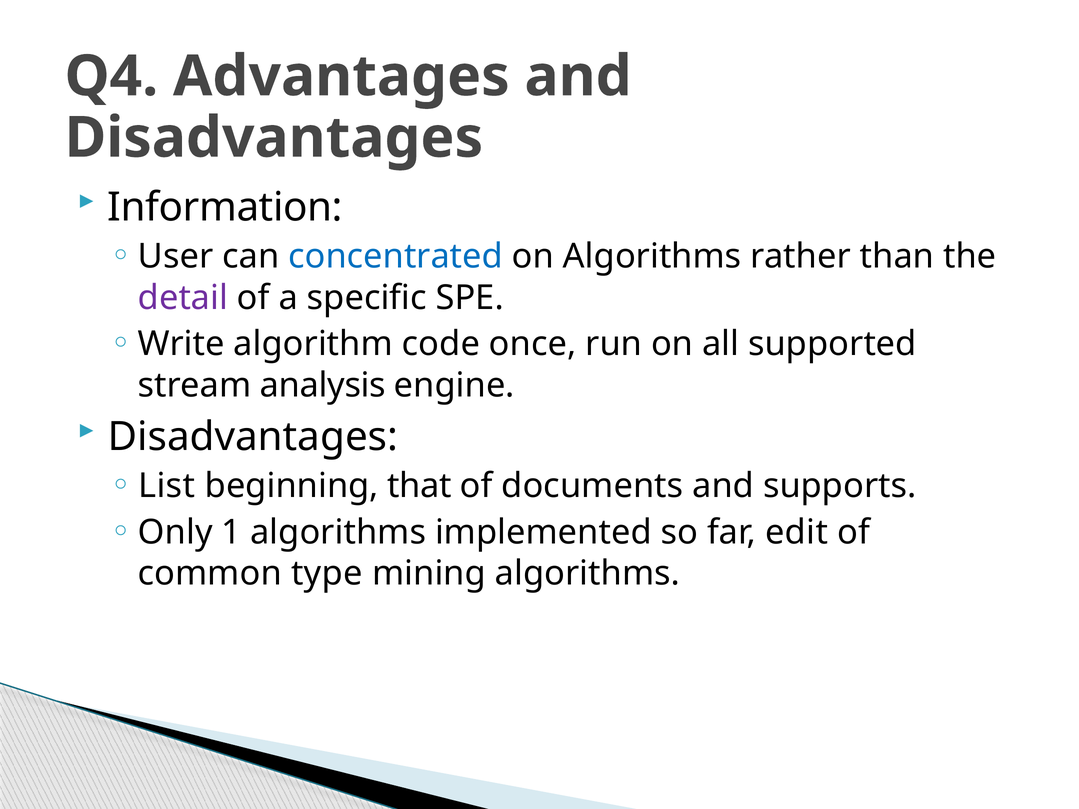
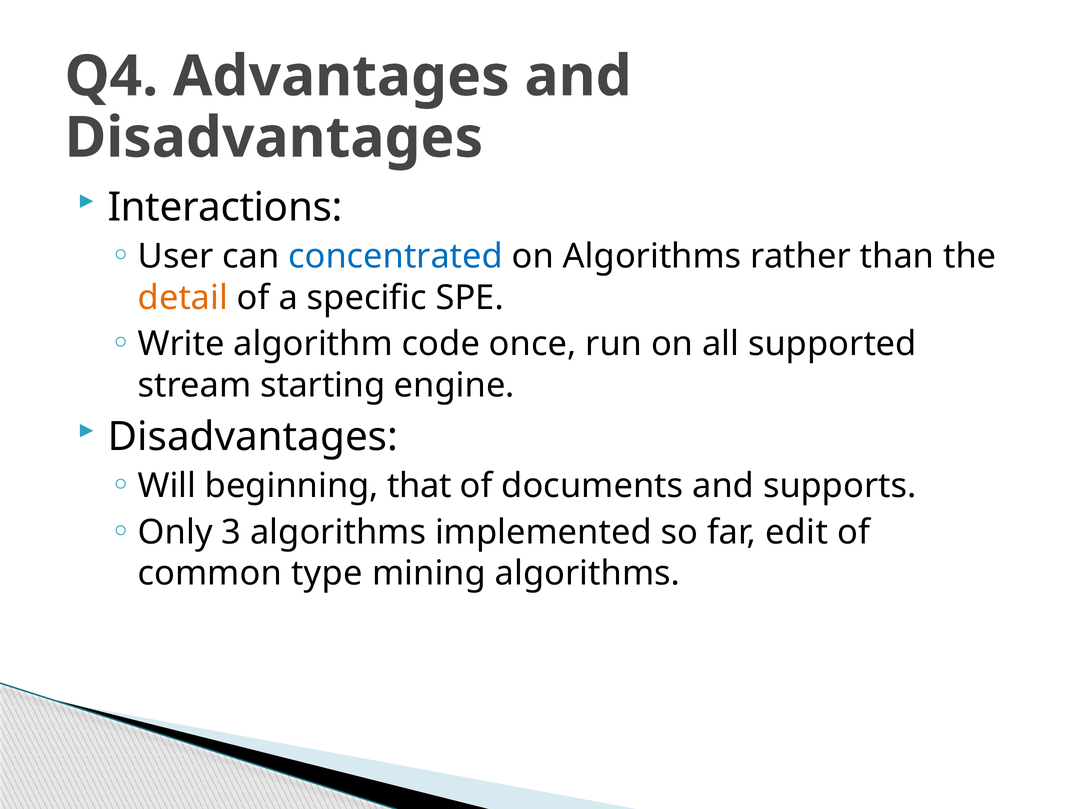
Information: Information -> Interactions (225, 207)
detail colour: purple -> orange (183, 298)
analysis: analysis -> starting (323, 385)
List: List -> Will (167, 486)
1: 1 -> 3 (231, 532)
